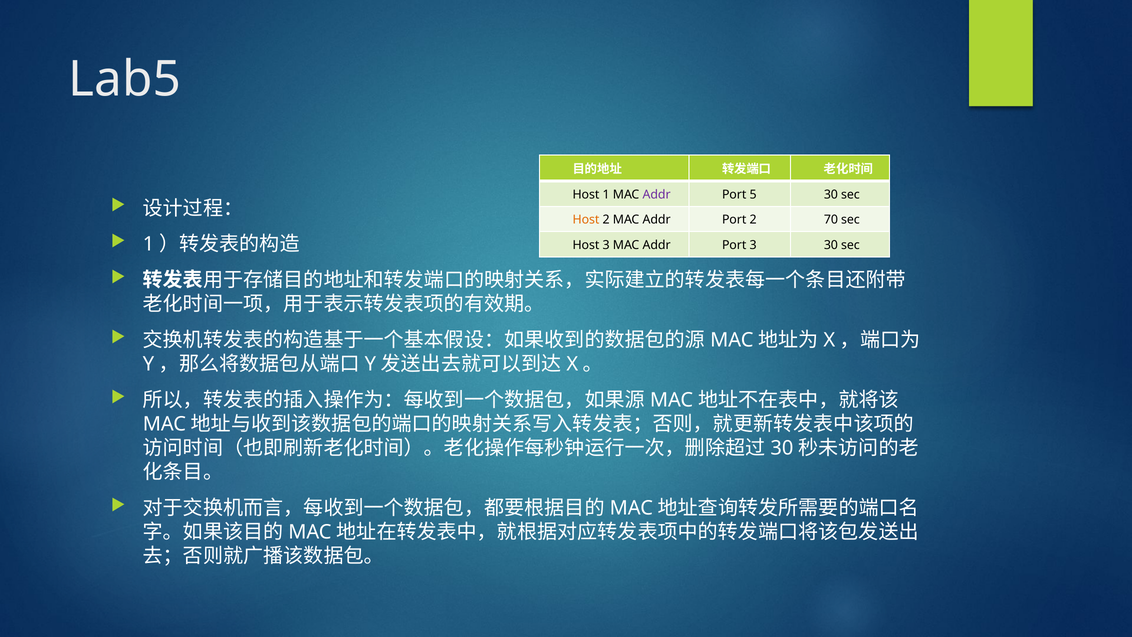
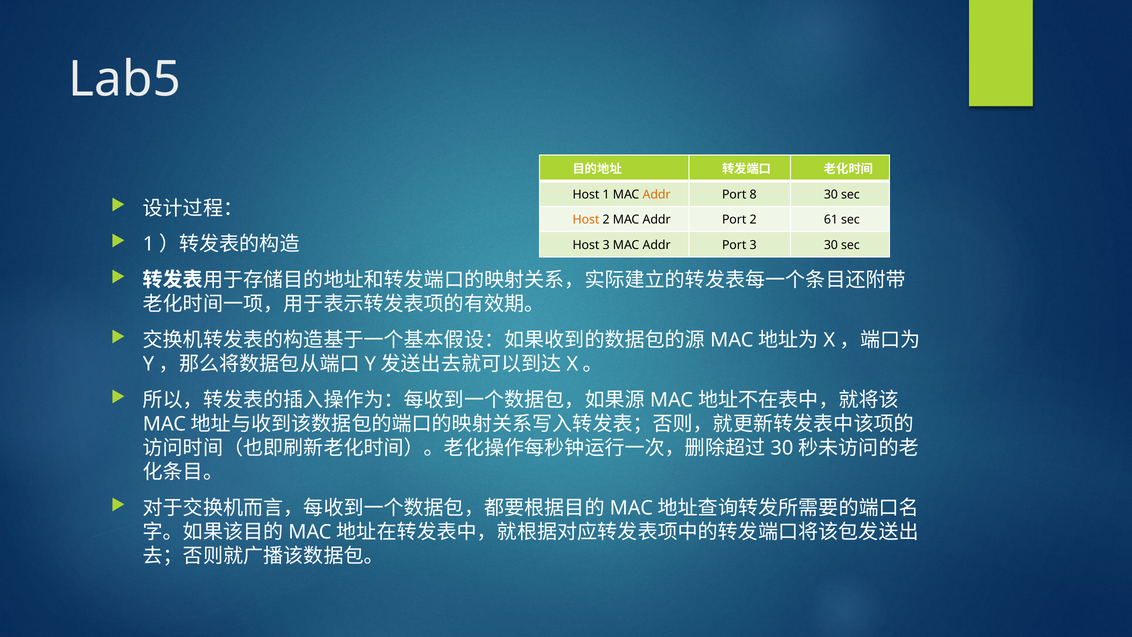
Addr colour: purple -> orange (657, 194)
5: 5 -> 8 (753, 194)
70: 70 -> 61 (831, 220)
